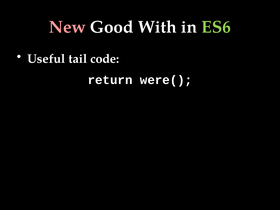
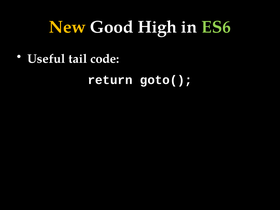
New colour: pink -> yellow (67, 27)
With: With -> High (157, 27)
were(: were( -> goto( (166, 80)
